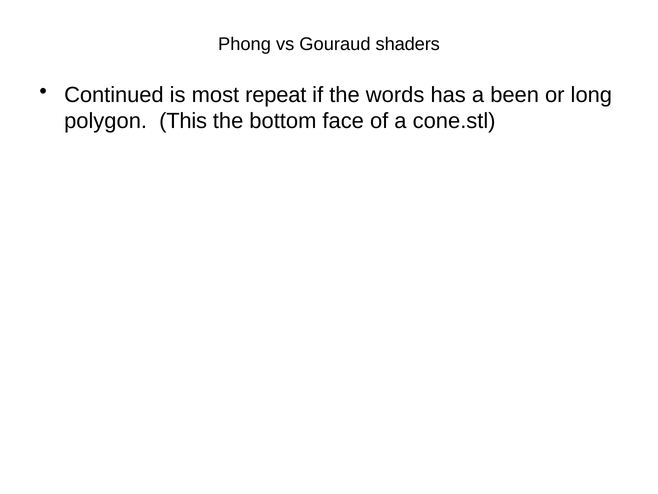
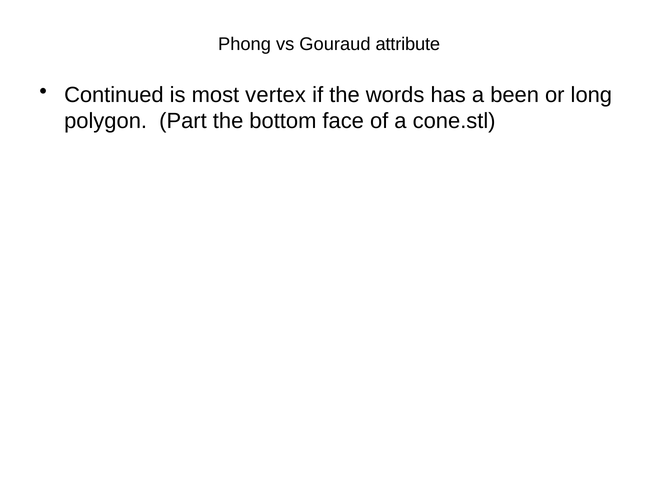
shaders: shaders -> attribute (408, 44)
repeat: repeat -> vertex (276, 95)
This: This -> Part (183, 121)
